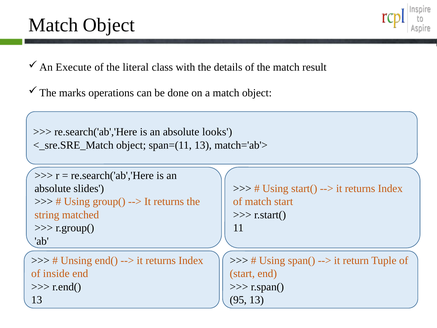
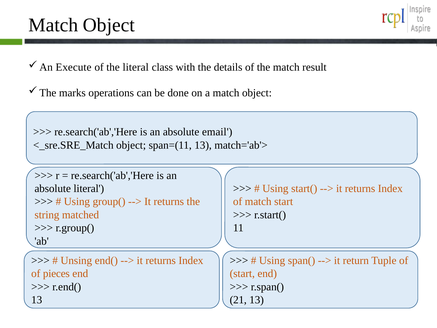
looks: looks -> email (217, 132)
absolute slides: slides -> literal (89, 188)
inside: inside -> pieces (56, 274)
95: 95 -> 21 (238, 300)
